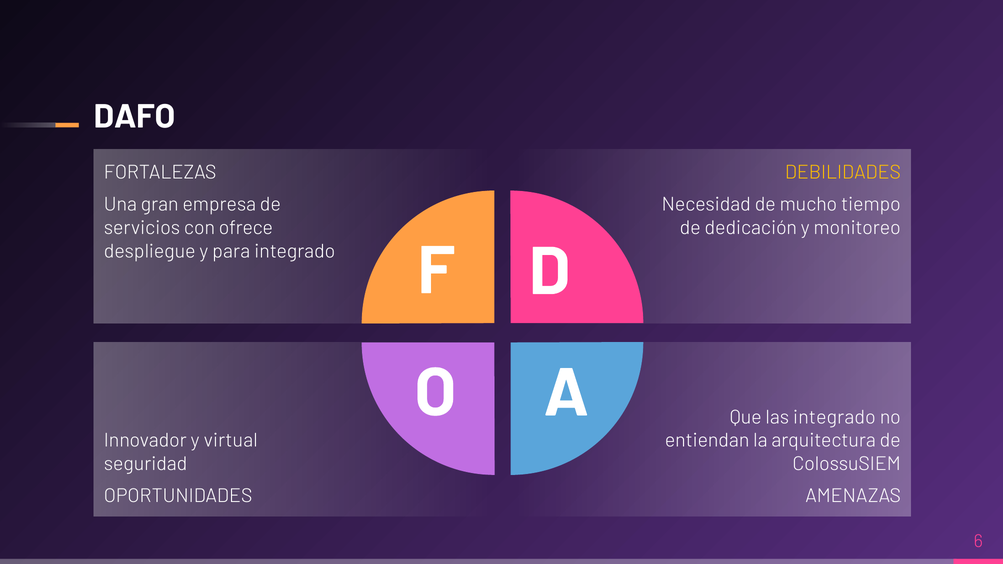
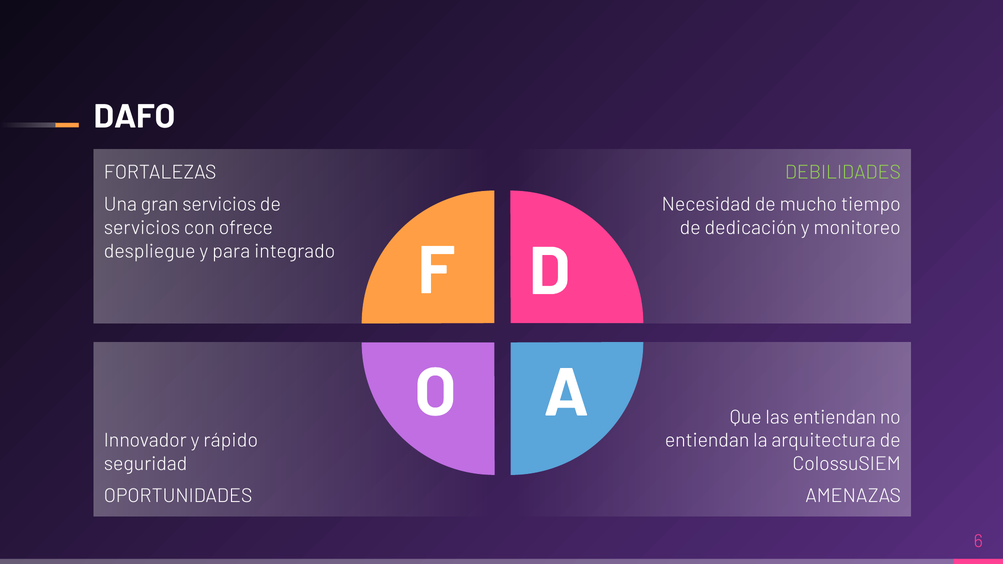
DEBILIDADES colour: yellow -> light green (843, 173)
gran empresa: empresa -> servicios (219, 204)
las integrado: integrado -> entiendan (835, 417)
virtual: virtual -> rápido (231, 441)
